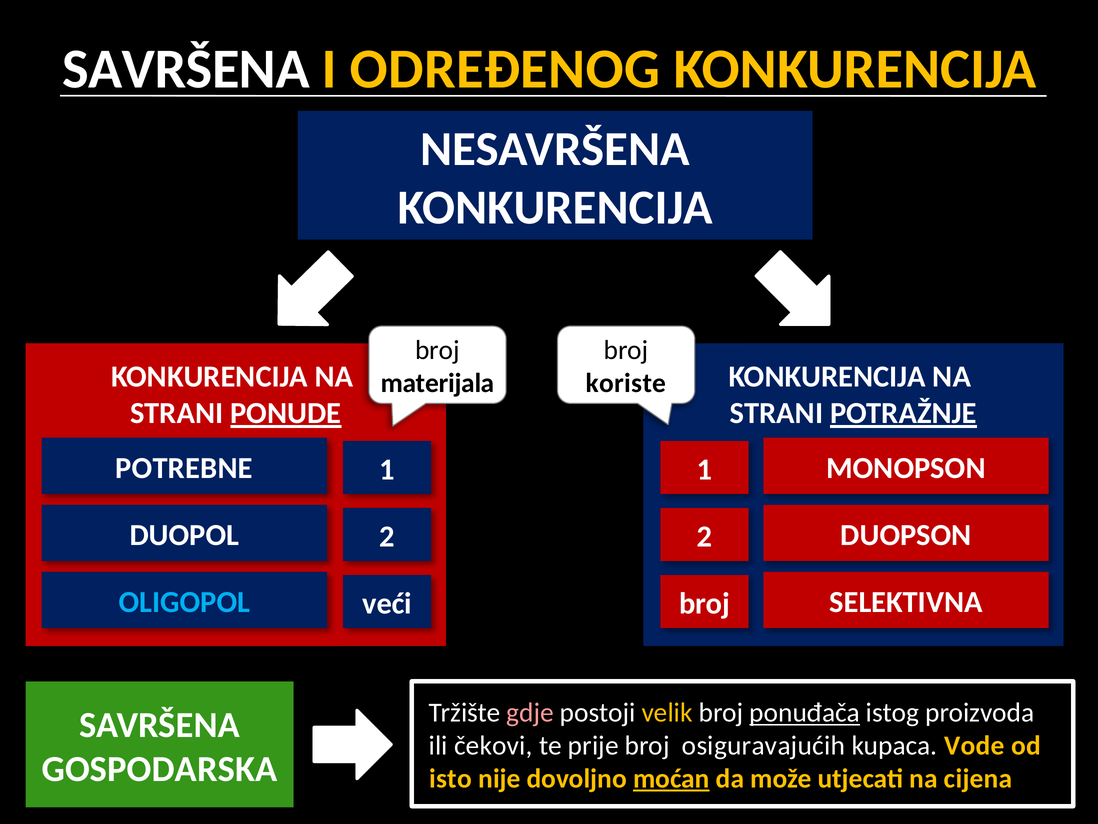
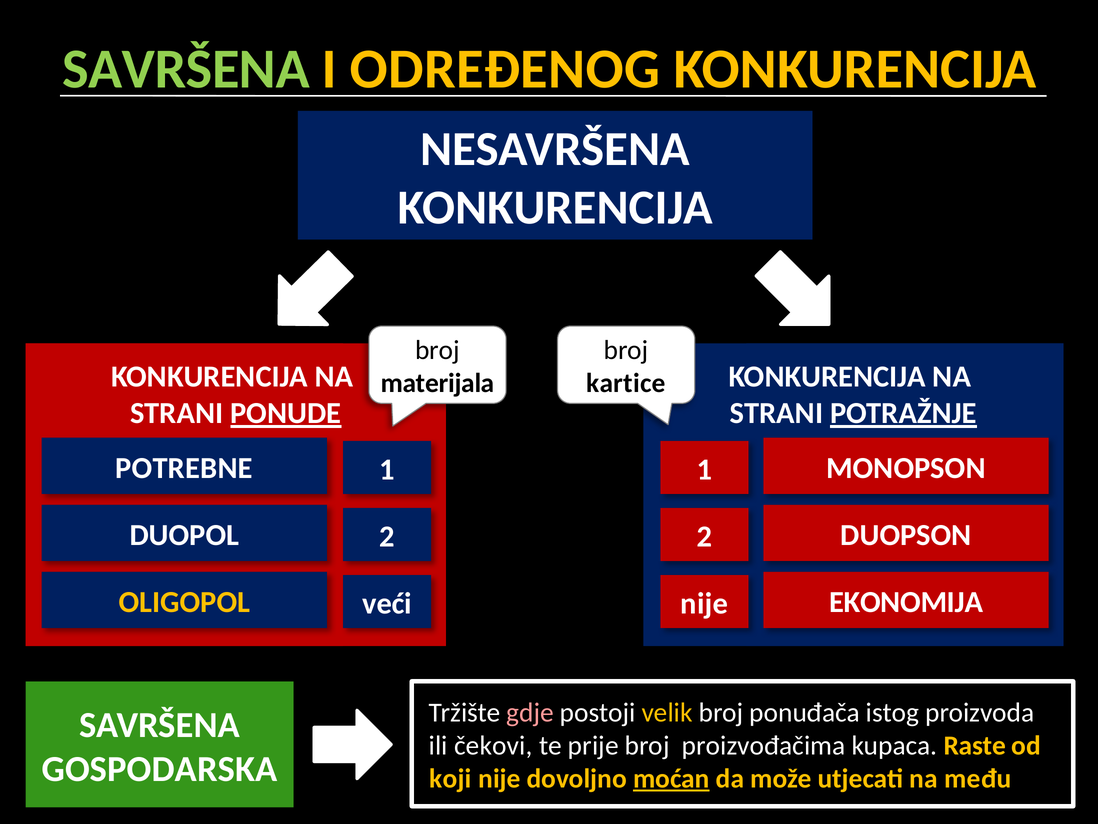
SAVRŠENA colour: white -> light green (186, 69)
koriste: koriste -> kartice (626, 383)
OLIGOPOL colour: light blue -> yellow (184, 602)
SELEKTIVNA: SELEKTIVNA -> EKONOMIJA (906, 602)
broj: broj -> nije (704, 603)
ponuđača underline: present -> none (805, 712)
osiguravajućih: osiguravajućih -> proizvođačima (764, 745)
Vode: Vode -> Raste (975, 745)
isto: isto -> koji (450, 778)
cijena: cijena -> među (978, 778)
